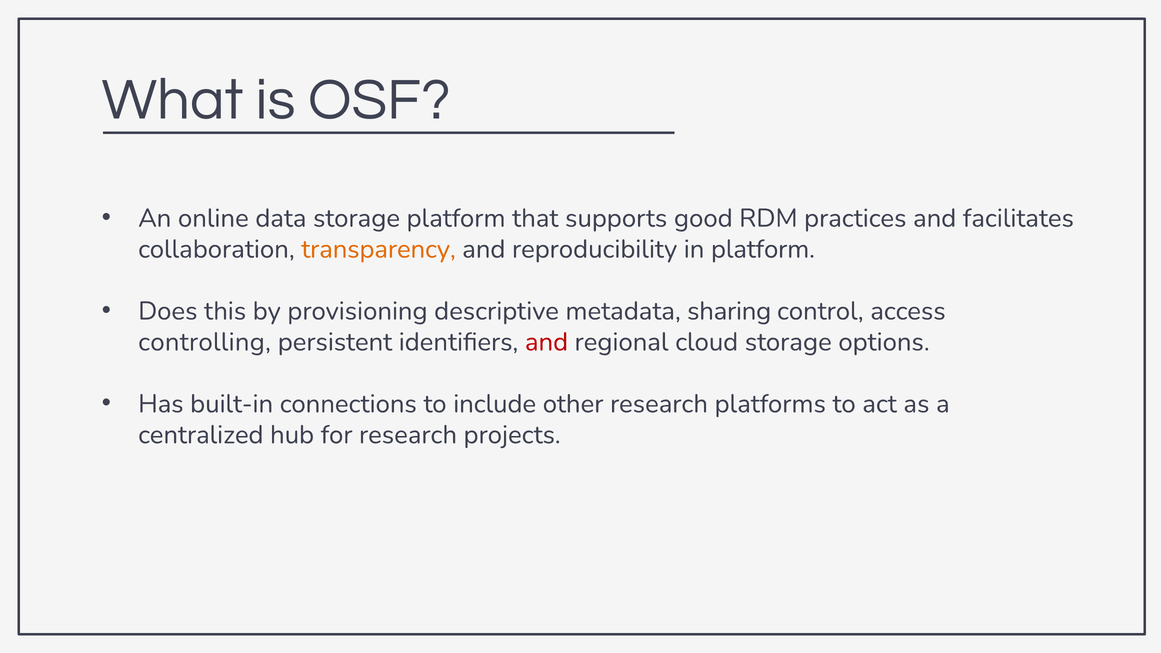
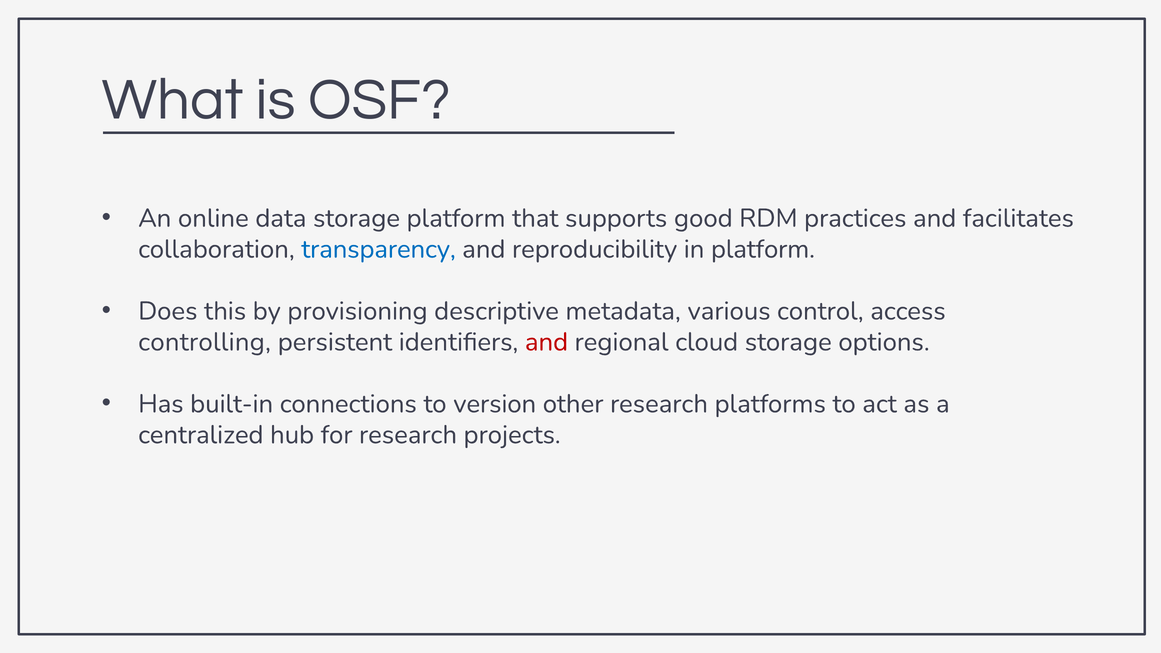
transparency colour: orange -> blue (379, 249)
sharing: sharing -> various (729, 311)
include: include -> version (495, 404)
